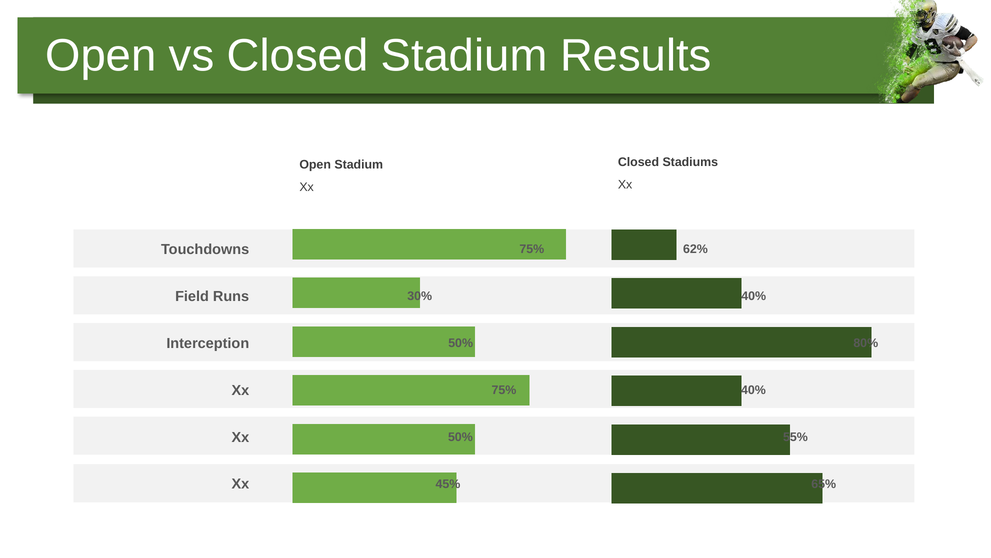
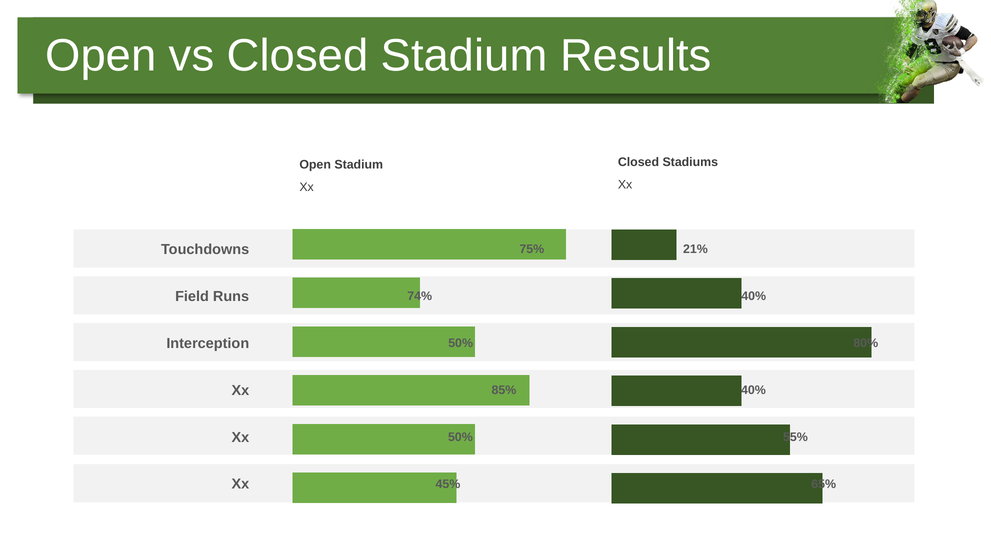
62%: 62% -> 21% (695, 249)
30%: 30% -> 74% (420, 296)
75%: 75% -> 85% (504, 390)
